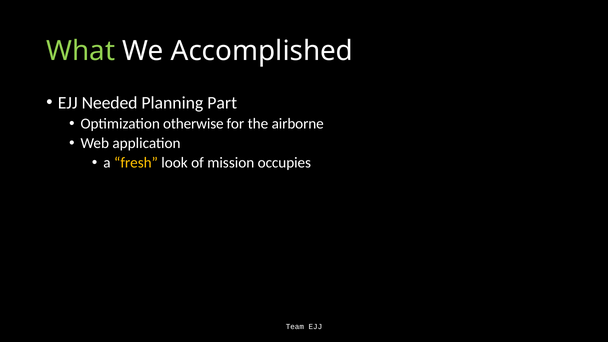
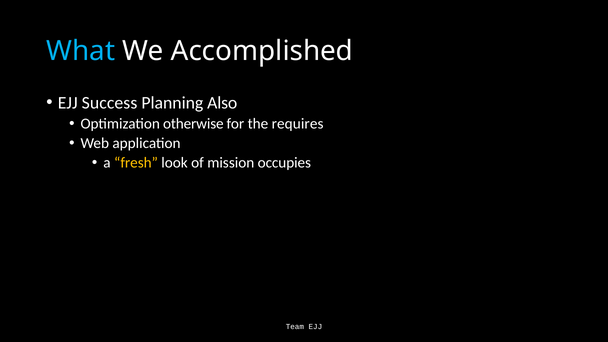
What colour: light green -> light blue (81, 51)
Needed: Needed -> Success (110, 103)
Part: Part -> Also (222, 103)
airborne: airborne -> requires (298, 124)
